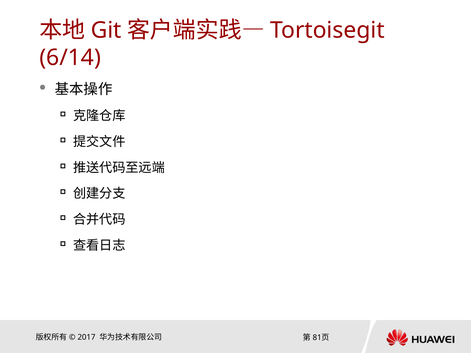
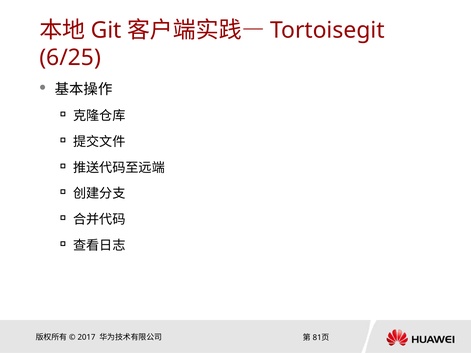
6/14: 6/14 -> 6/25 (70, 58)
